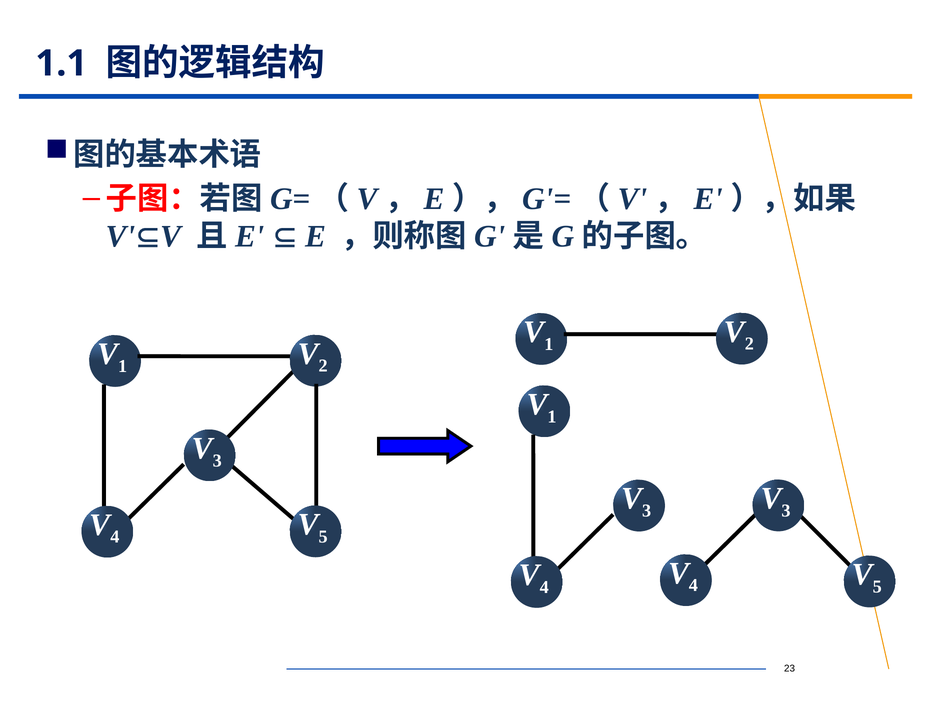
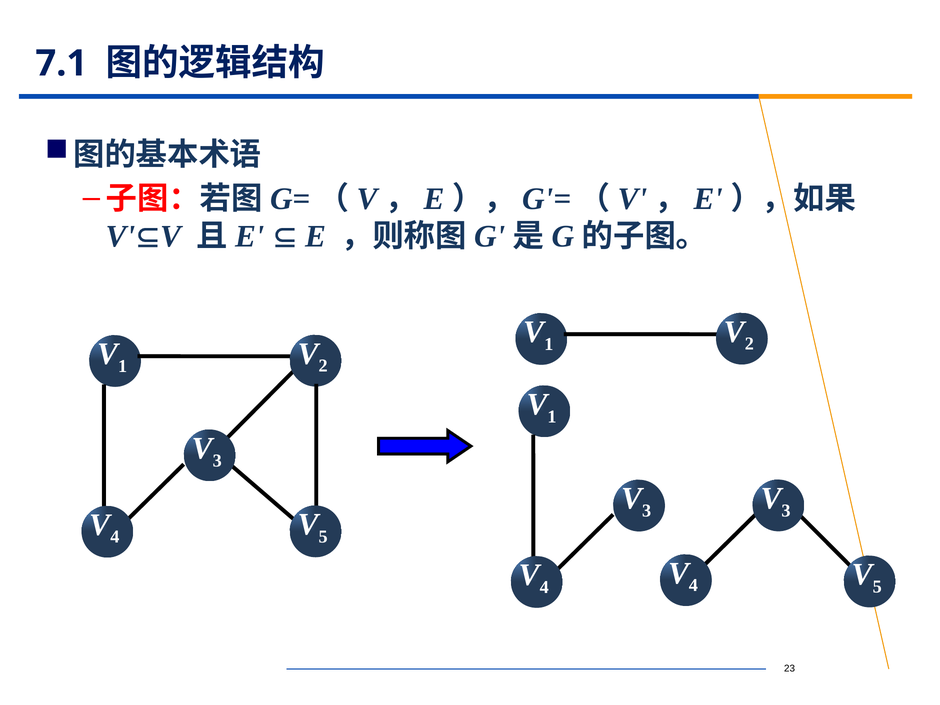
1.1: 1.1 -> 7.1 (61, 63)
